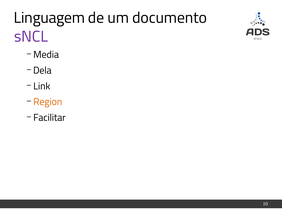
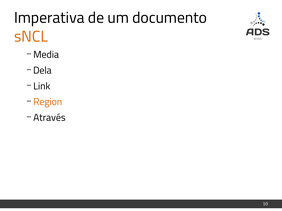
Linguagem: Linguagem -> Imperativa (49, 18)
sNCL colour: purple -> orange (31, 37)
Facilitar: Facilitar -> Através (49, 118)
